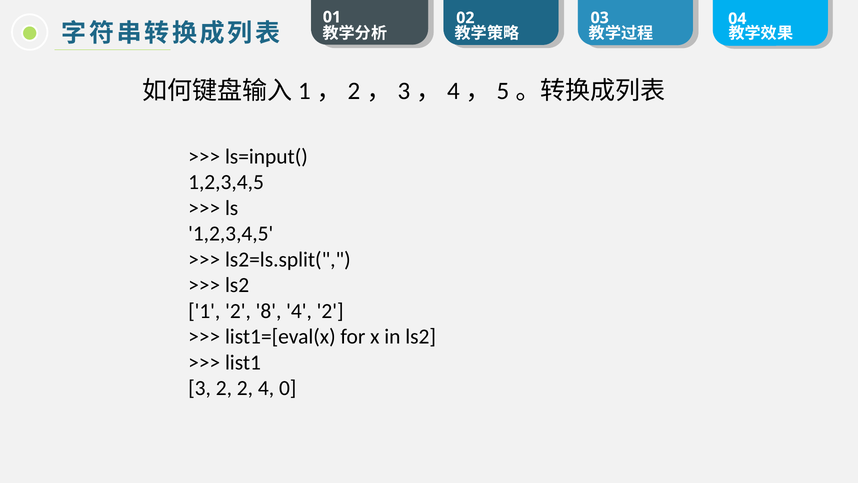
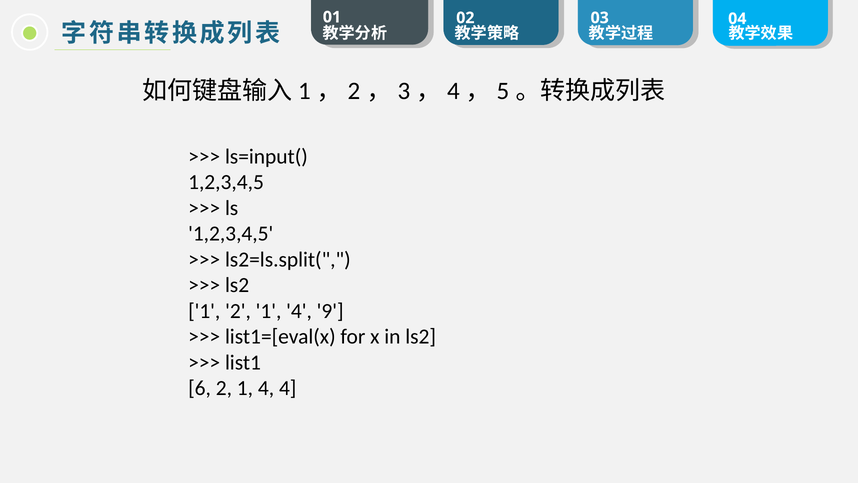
1 2 8: 8 -> 1 (269, 311)
4 2: 2 -> 9 (330, 311)
3: 3 -> 6 (200, 388)
2: 2 -> 1 (245, 388)
4 0: 0 -> 4 (288, 388)
